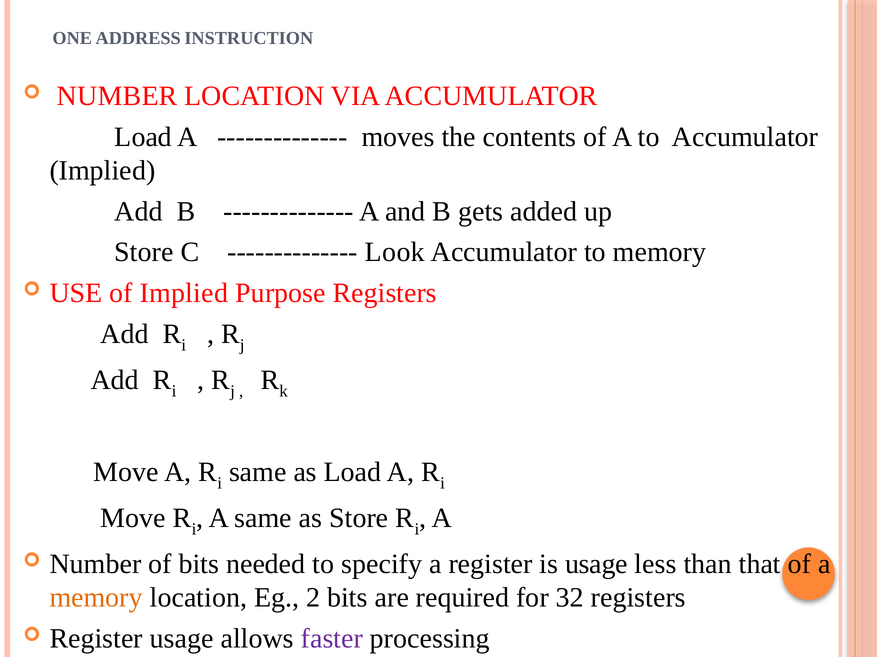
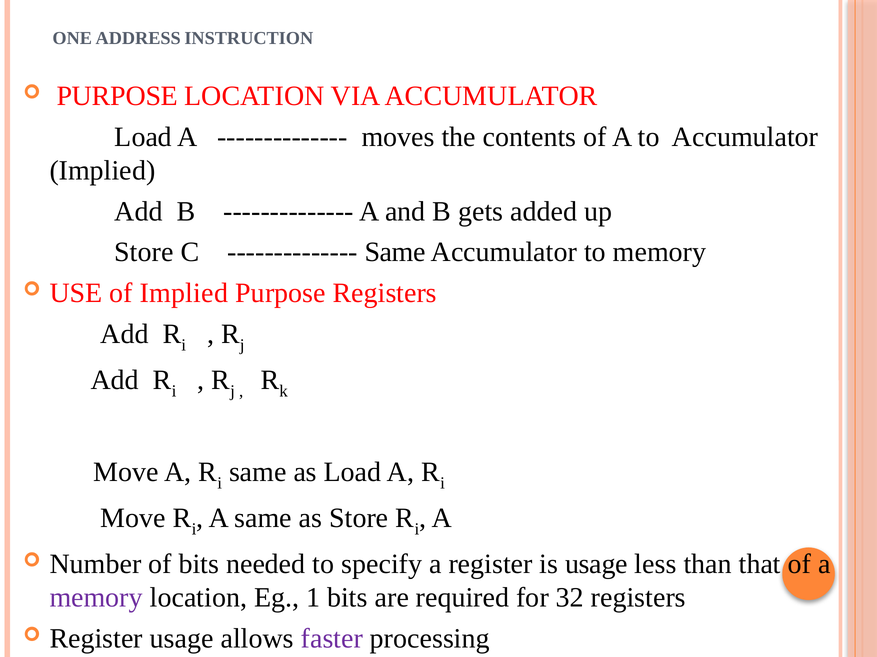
NUMBER: NUMBER -> PURPOSE (117, 96)
Look: Look -> Same (395, 253)
memory colour: orange -> purple (96, 598)
2: 2 -> 1 (313, 598)
